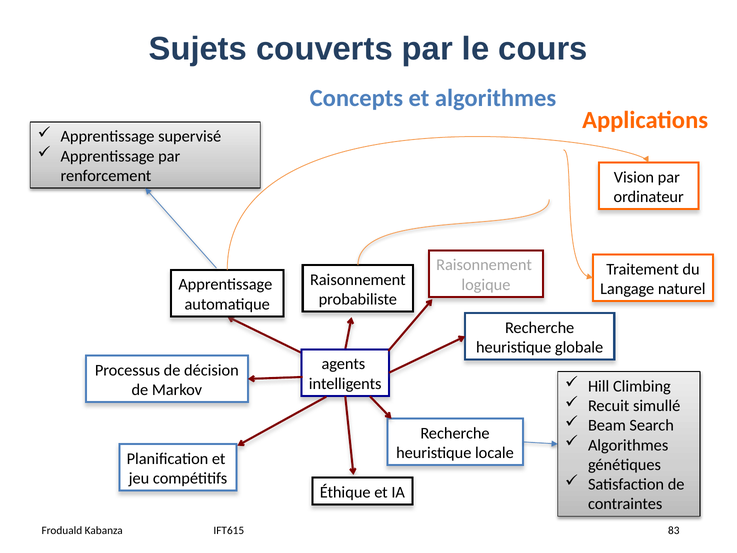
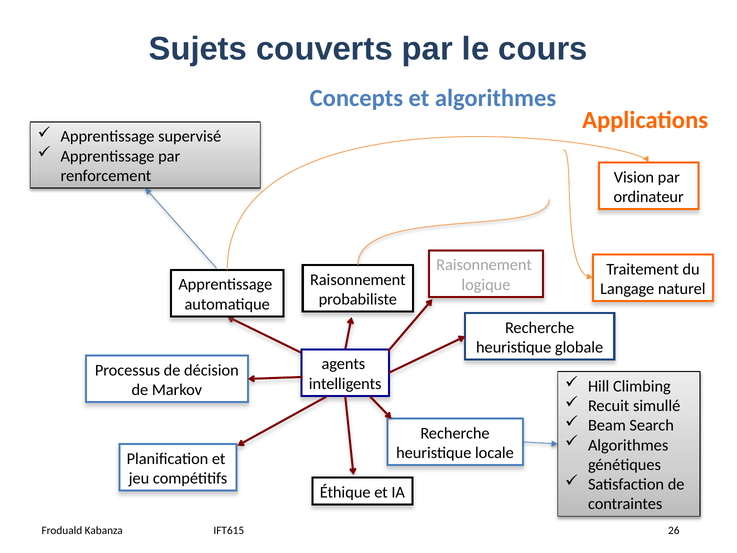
83: 83 -> 26 (674, 530)
